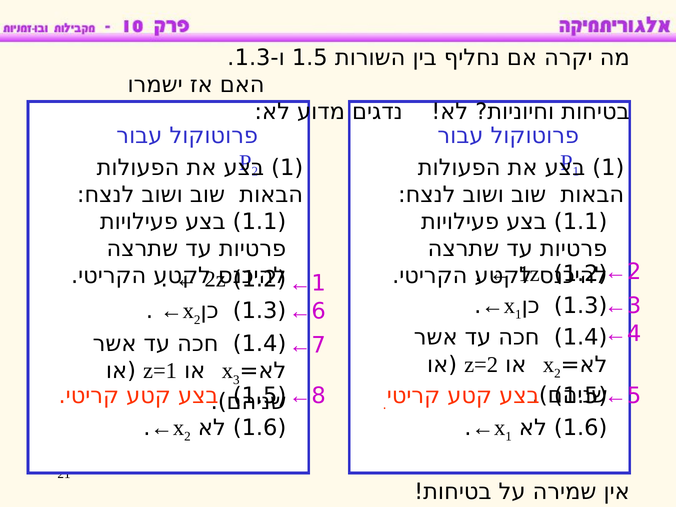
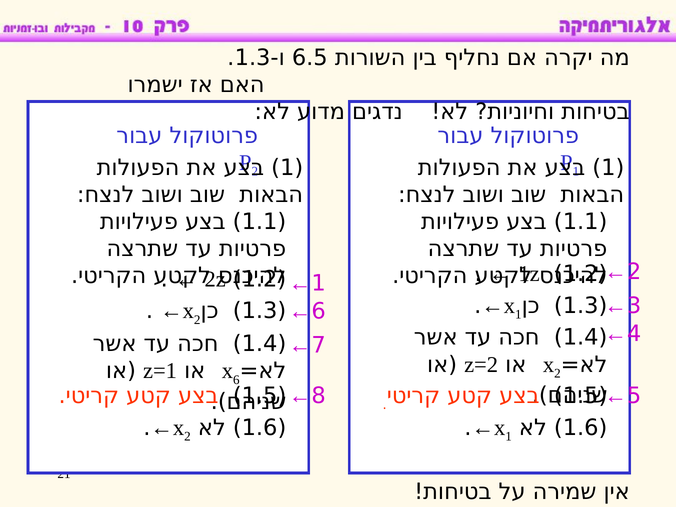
1.5: 1.5 -> 6.5 (310, 58)
3: 3 -> 6 (236, 380)
